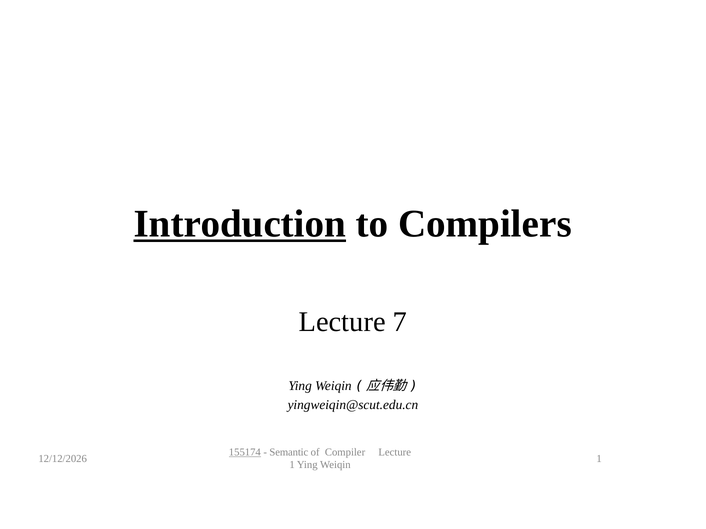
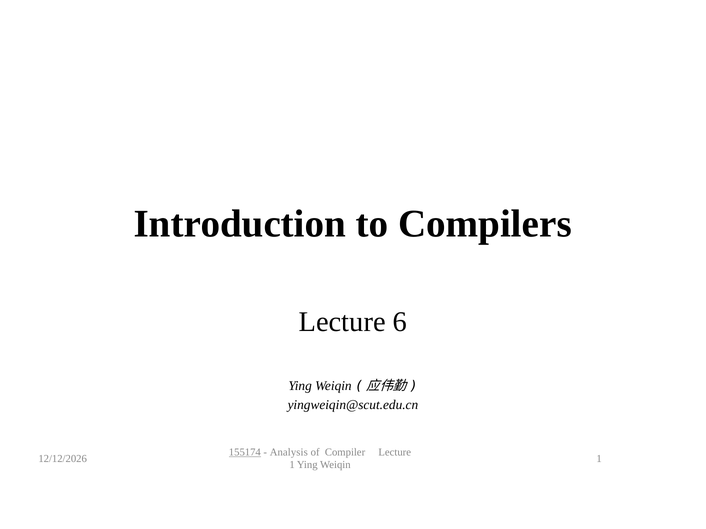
Introduction underline: present -> none (240, 224)
7: 7 -> 6 (400, 322)
Semantic: Semantic -> Analysis (289, 452)
